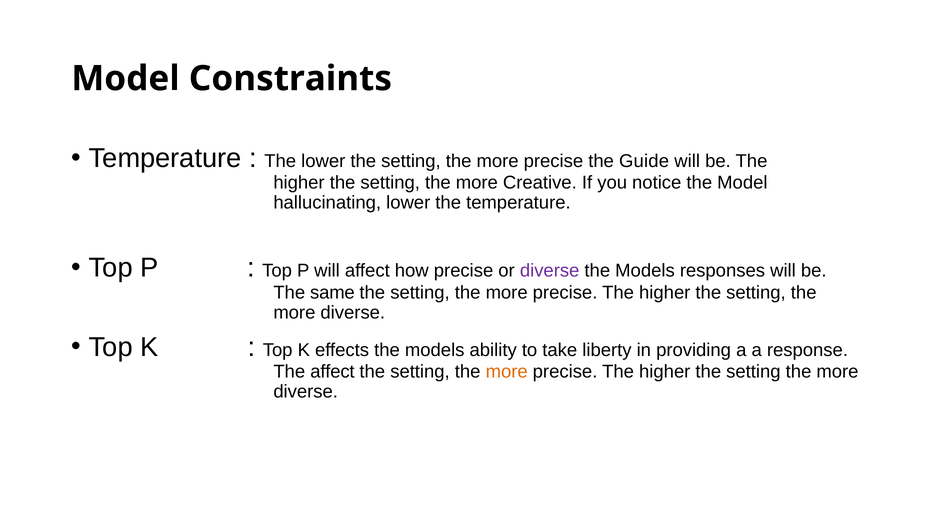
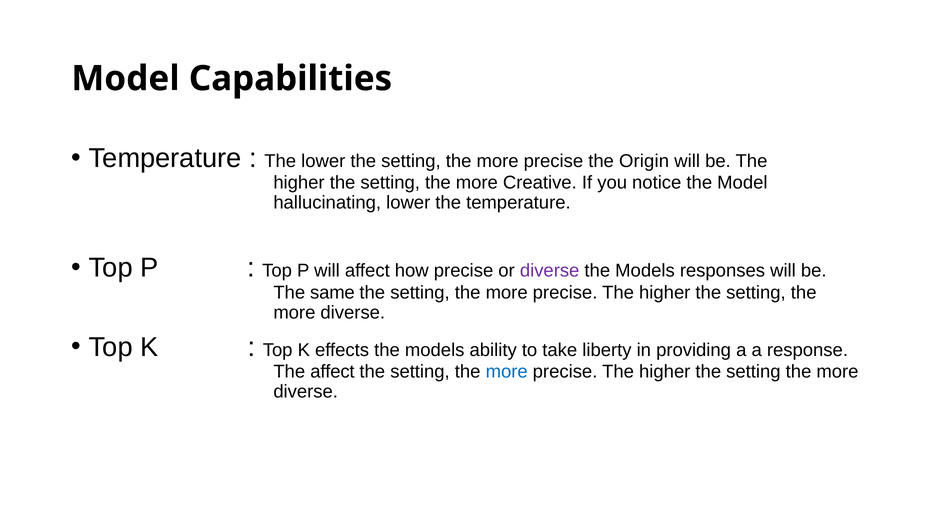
Constraints: Constraints -> Capabilities (290, 79)
Guide: Guide -> Origin (644, 161)
more colour: orange -> blue (507, 372)
